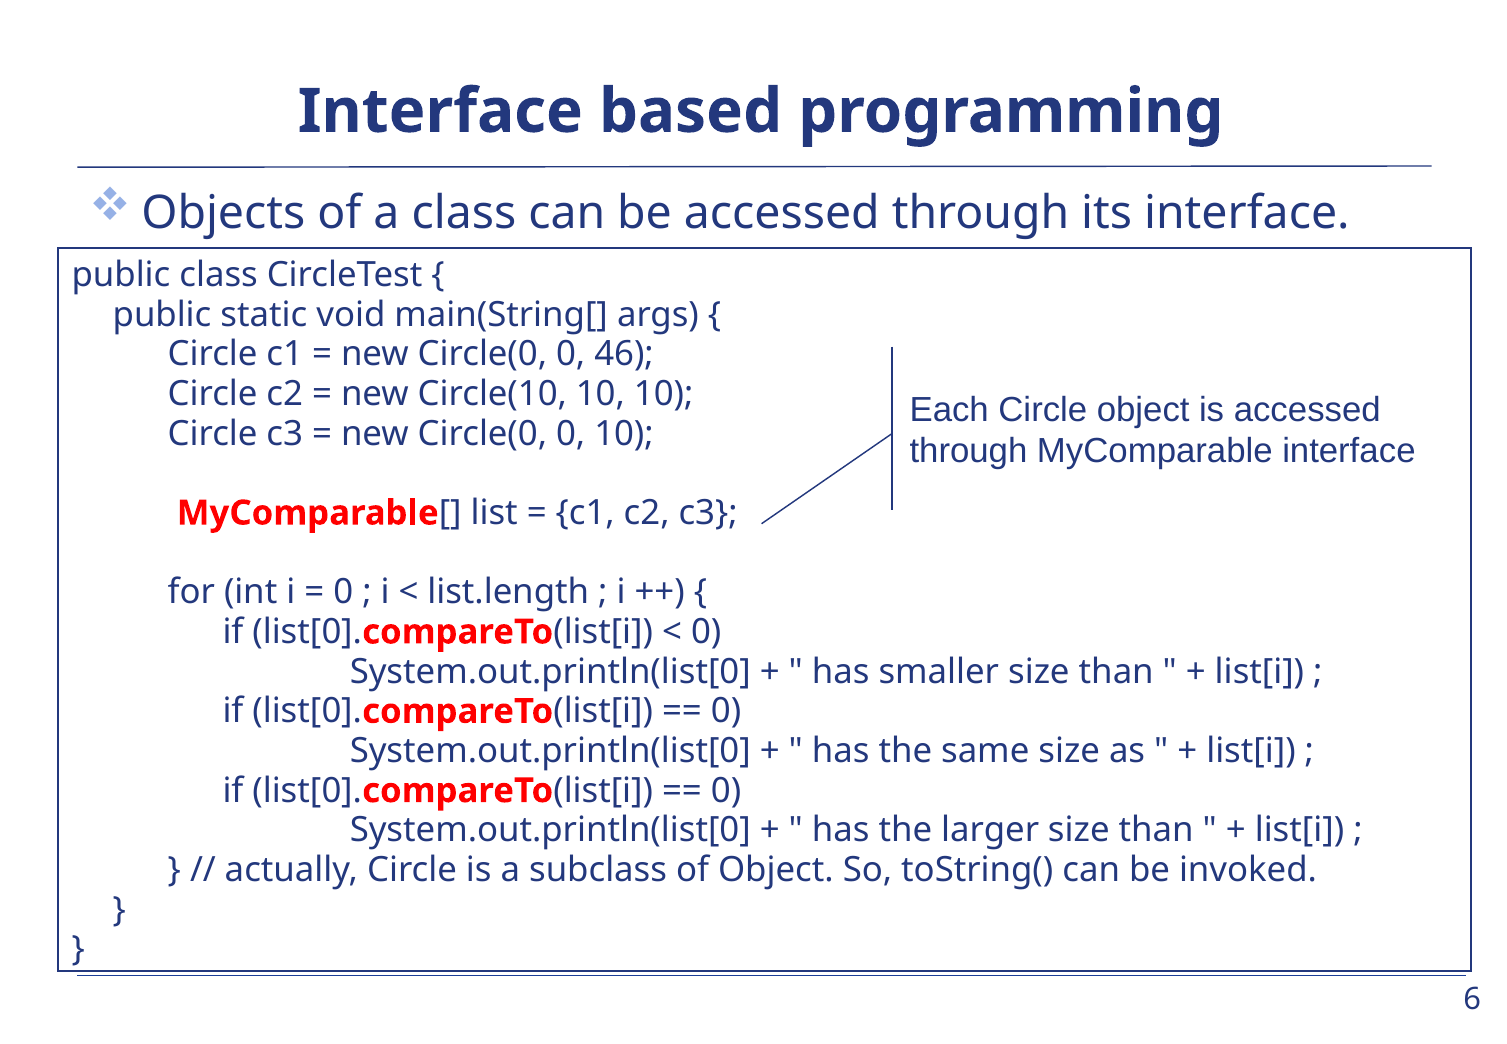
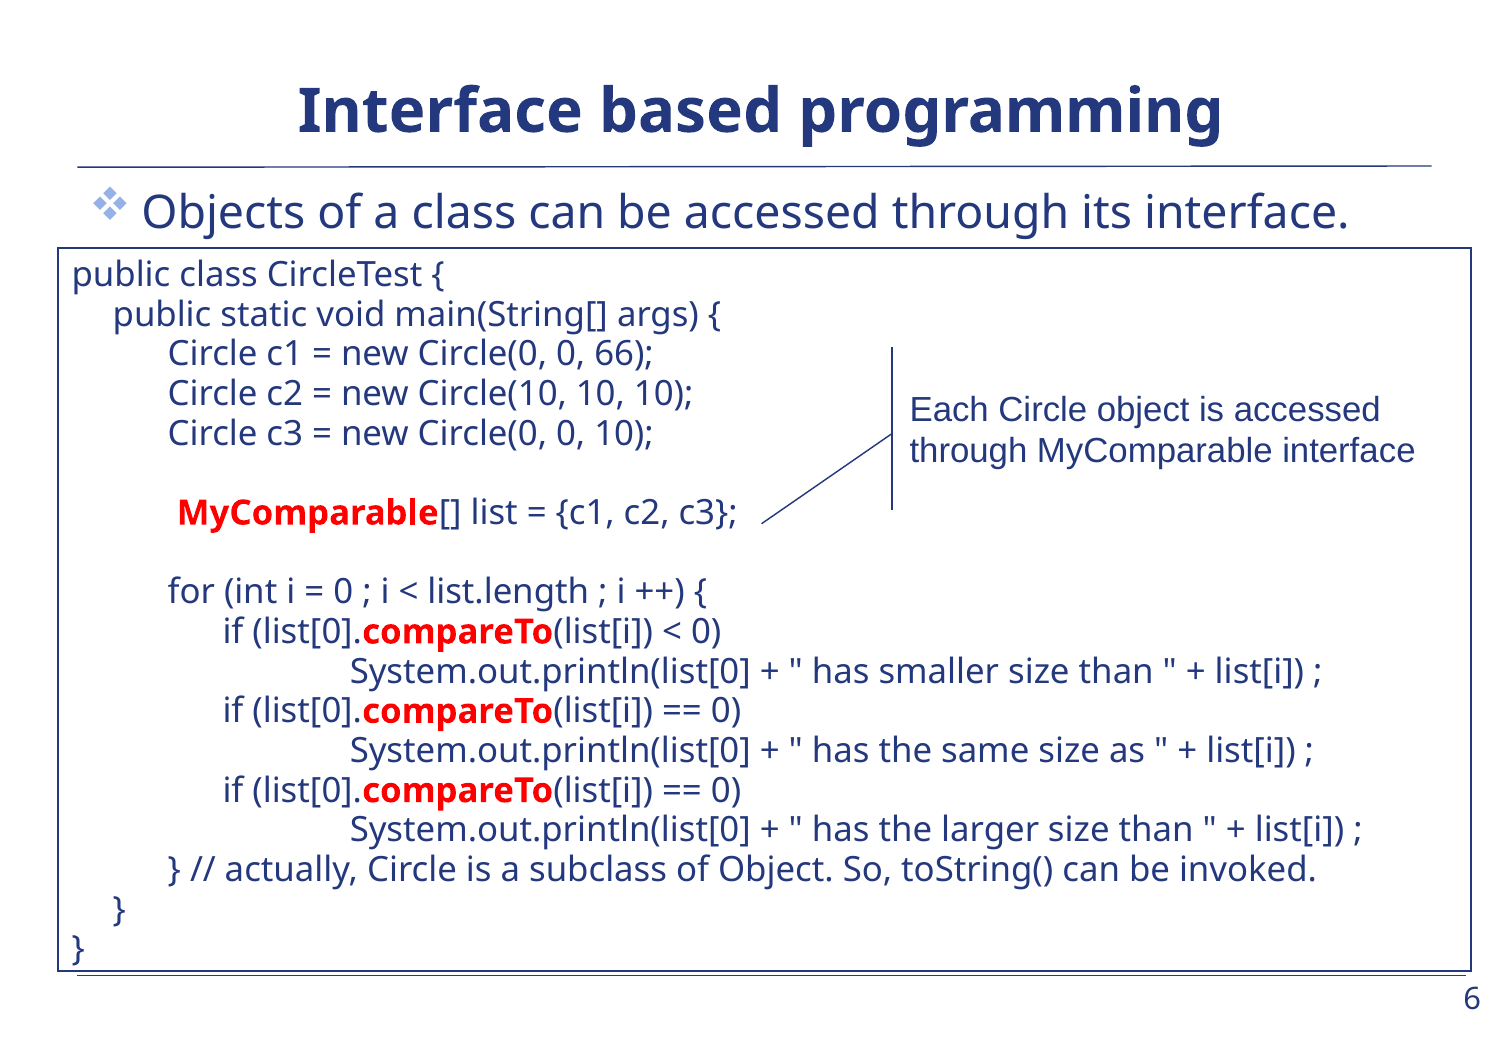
46: 46 -> 66 (624, 354)
